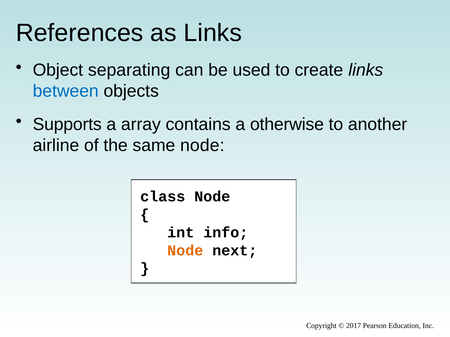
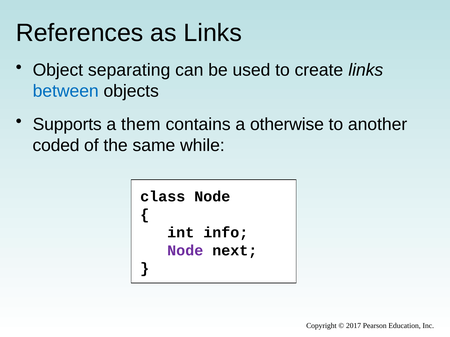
array: array -> them (141, 125)
airline: airline -> coded (56, 146)
same node: node -> while (202, 146)
Node colour: orange -> purple (185, 251)
